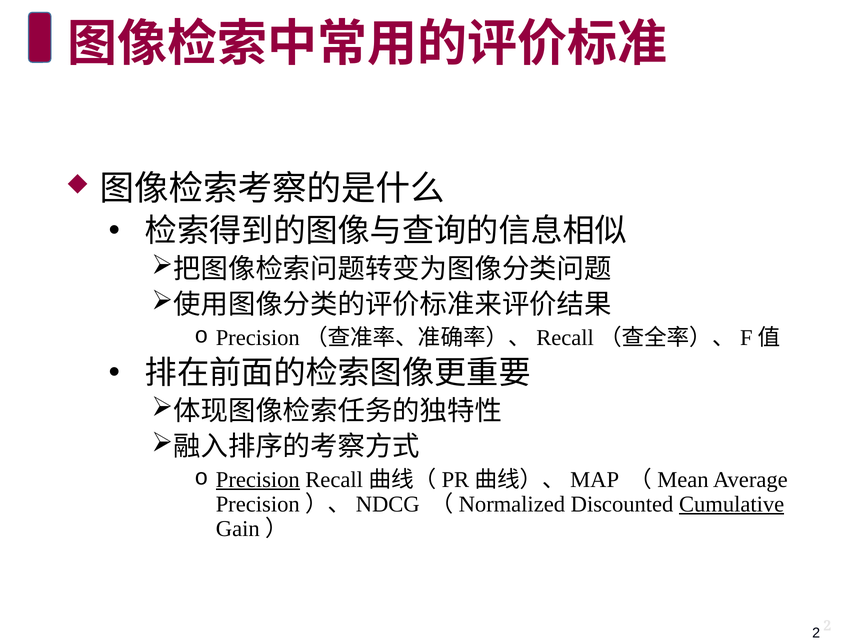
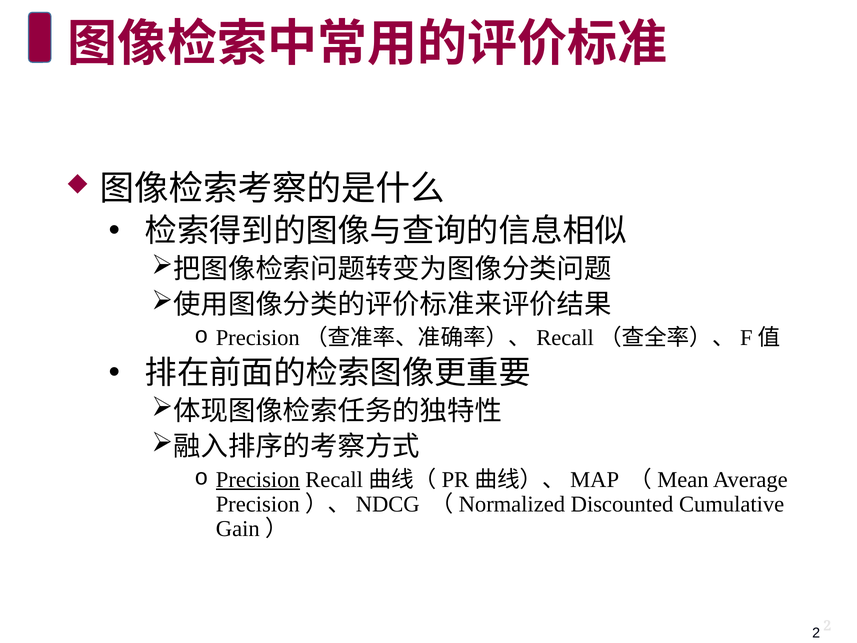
Cumulative underline: present -> none (732, 504)
